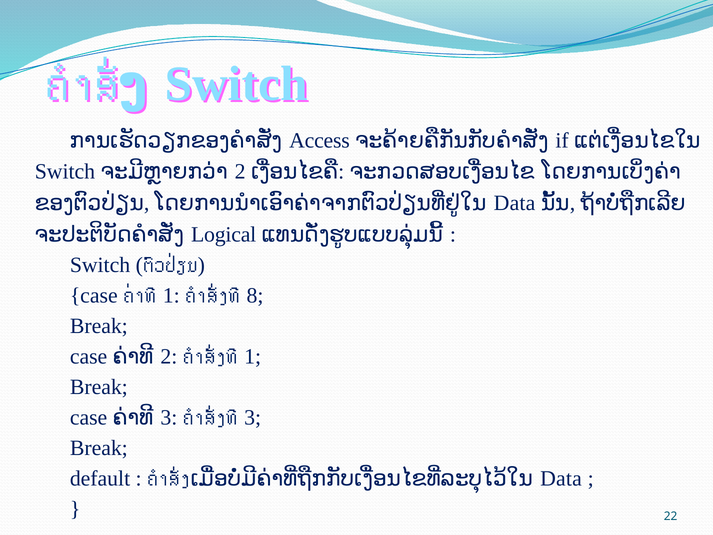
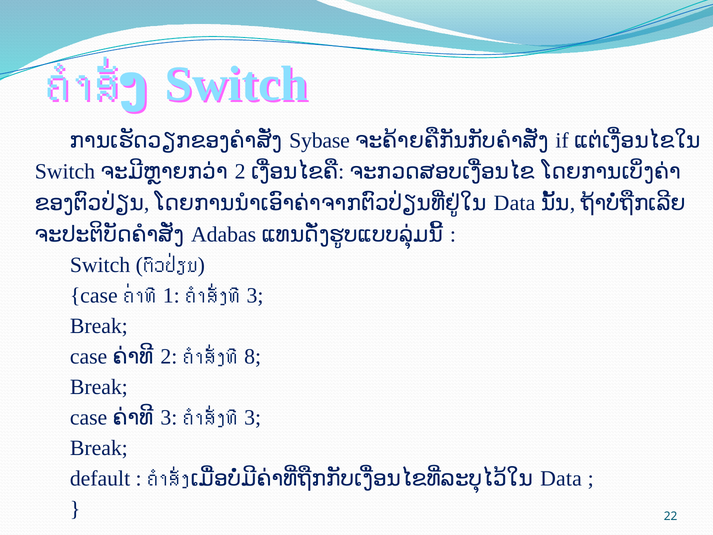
Access: Access -> Sybase (320, 140)
Logical: Logical -> Adabas (224, 234)
8: 8 -> 3 (255, 295)
1: 1 -> 8 (253, 356)
